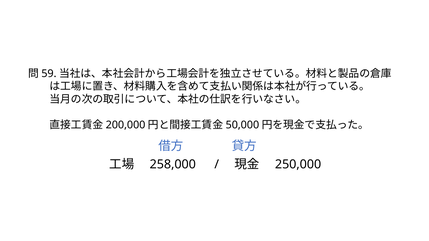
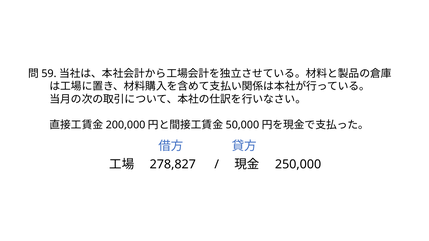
258,000: 258,000 -> 278,827 (173, 165)
